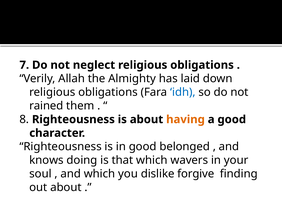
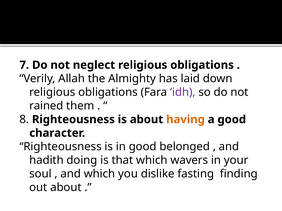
idh colour: blue -> purple (183, 92)
knows: knows -> hadith (46, 161)
forgive: forgive -> fasting (196, 174)
